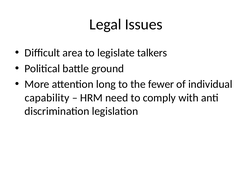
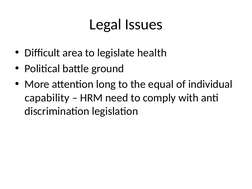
talkers: talkers -> health (152, 53)
fewer: fewer -> equal (161, 84)
